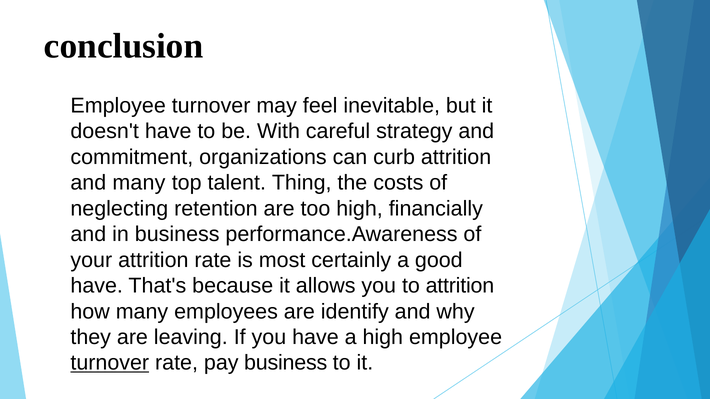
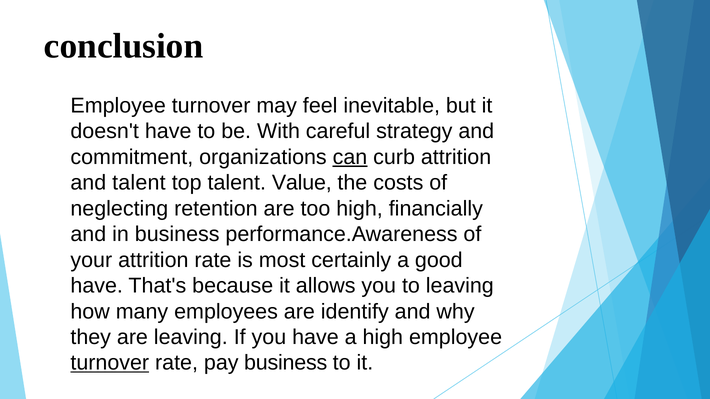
can underline: none -> present (350, 157)
and many: many -> talent (139, 183)
Thing: Thing -> Value (302, 183)
to attrition: attrition -> leaving (460, 286)
